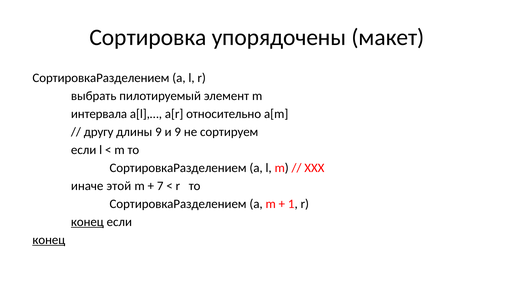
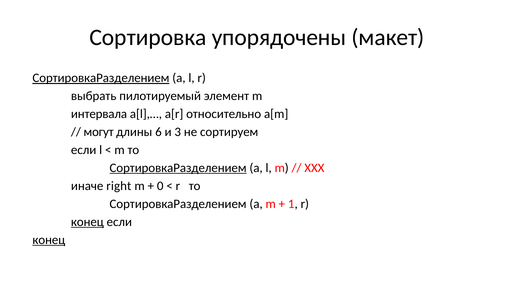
СортировкаРазделением underline: none -> present (101, 78)
другу: другу -> могут (99, 132)
длины 9: 9 -> 6 (158, 132)
и 9: 9 -> 3 (178, 132)
СортировкаРазделением underline: none -> present (178, 168)
этой: этой -> right (119, 186)
7: 7 -> 0 (160, 186)
